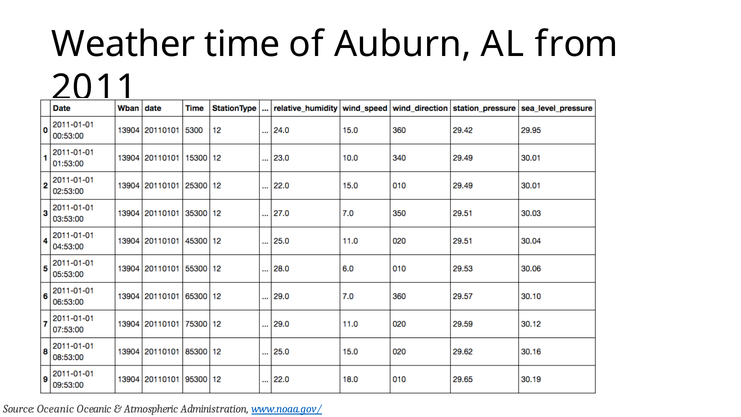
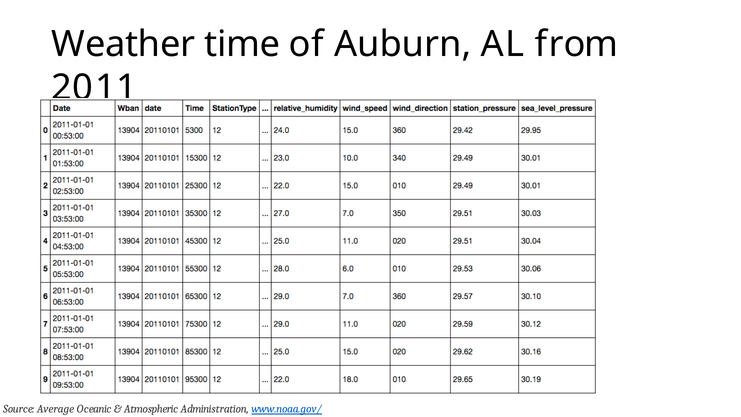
Source Oceanic: Oceanic -> Average (56, 409)
